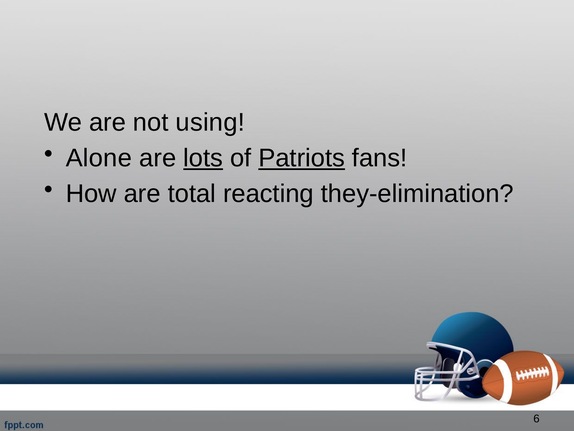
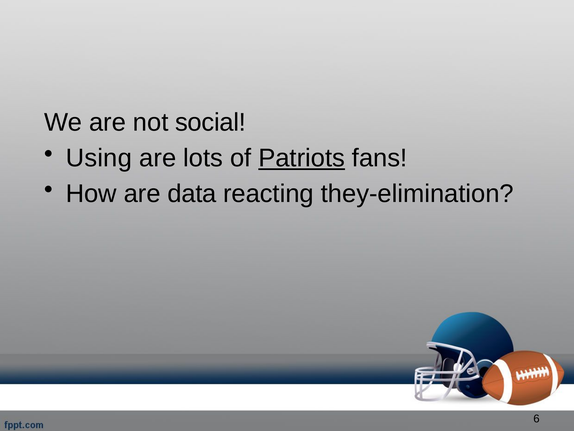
using: using -> social (210, 122)
Alone: Alone -> Using (99, 158)
lots underline: present -> none (203, 158)
total: total -> data (192, 194)
